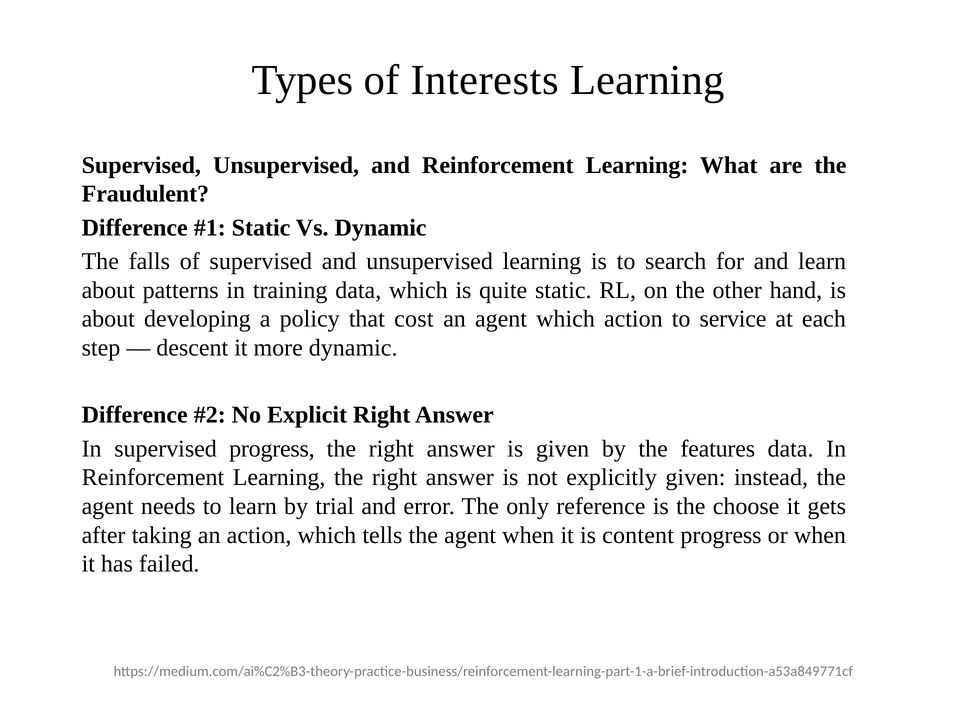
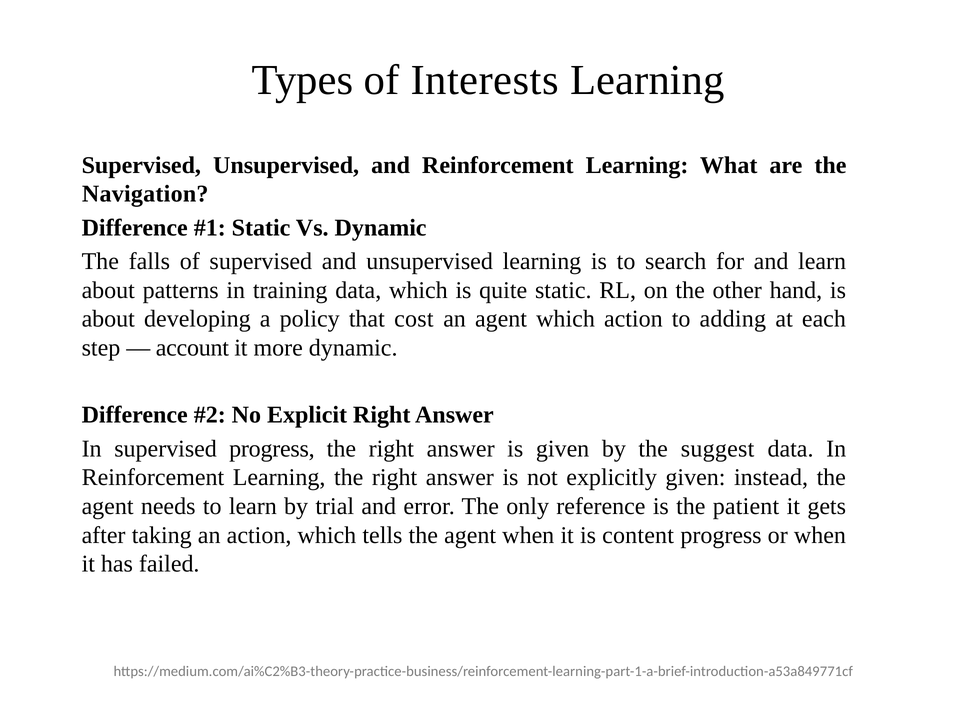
Fraudulent: Fraudulent -> Navigation (145, 194)
service: service -> adding (733, 319)
descent: descent -> account (192, 348)
features: features -> suggest (718, 449)
choose: choose -> patient (746, 506)
